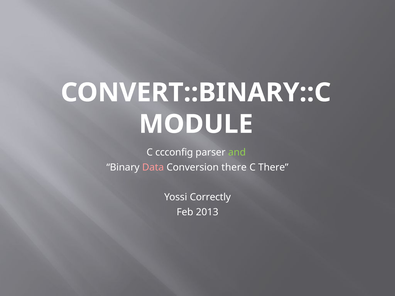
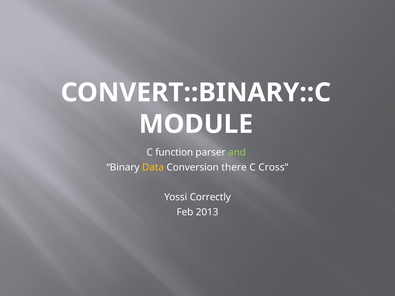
ccconfig: ccconfig -> function (174, 152)
Data colour: pink -> yellow (153, 167)
C There: There -> Cross (273, 167)
